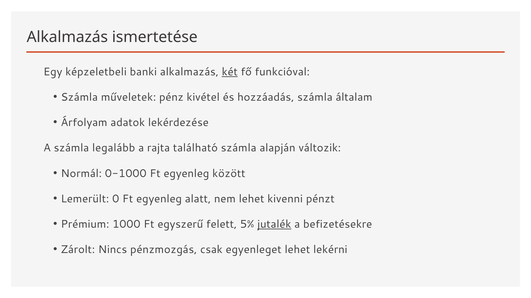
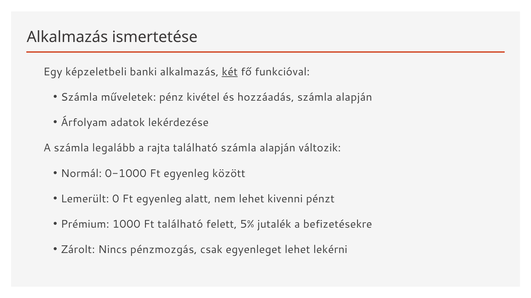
hozzáadás számla általam: általam -> alapján (354, 97)
Ft egyszerű: egyszerű -> található (180, 225)
jutalék underline: present -> none (274, 225)
